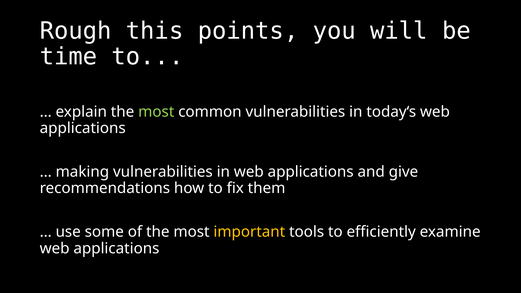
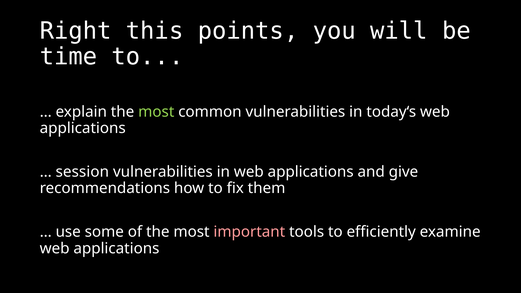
Rough: Rough -> Right (76, 31)
making: making -> session (82, 172)
important colour: yellow -> pink (249, 232)
